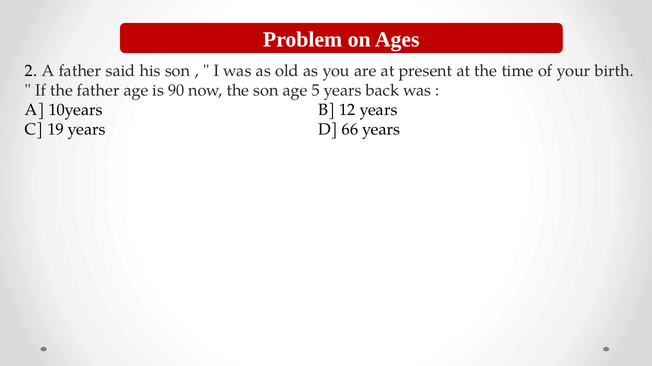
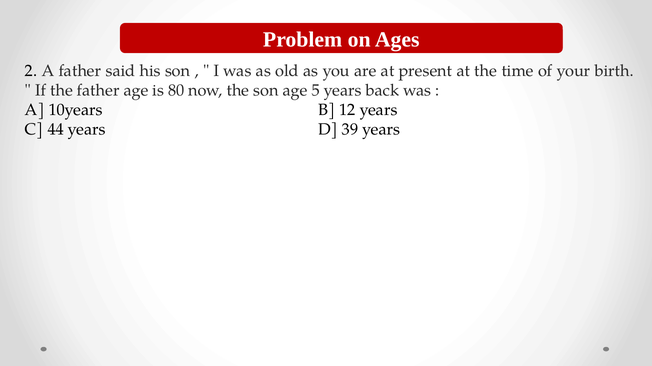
90: 90 -> 80 (176, 90)
19: 19 -> 44 (56, 129)
66: 66 -> 39 (350, 129)
